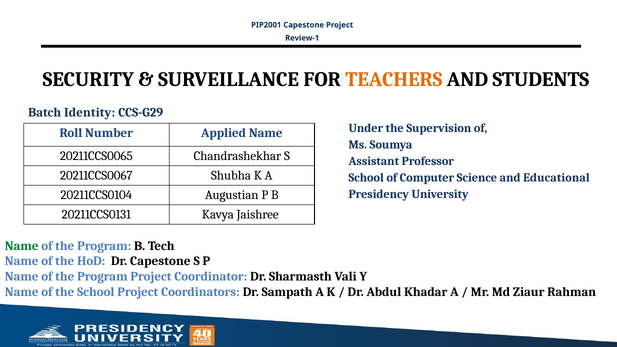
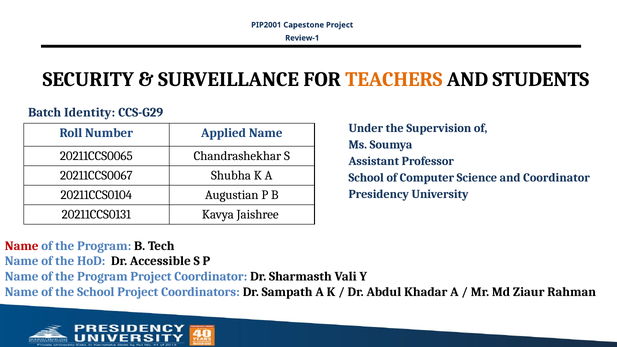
and Educational: Educational -> Coordinator (557, 178)
Name colour: green -> red (22, 246)
Dr Capestone: Capestone -> Accessible (160, 261)
